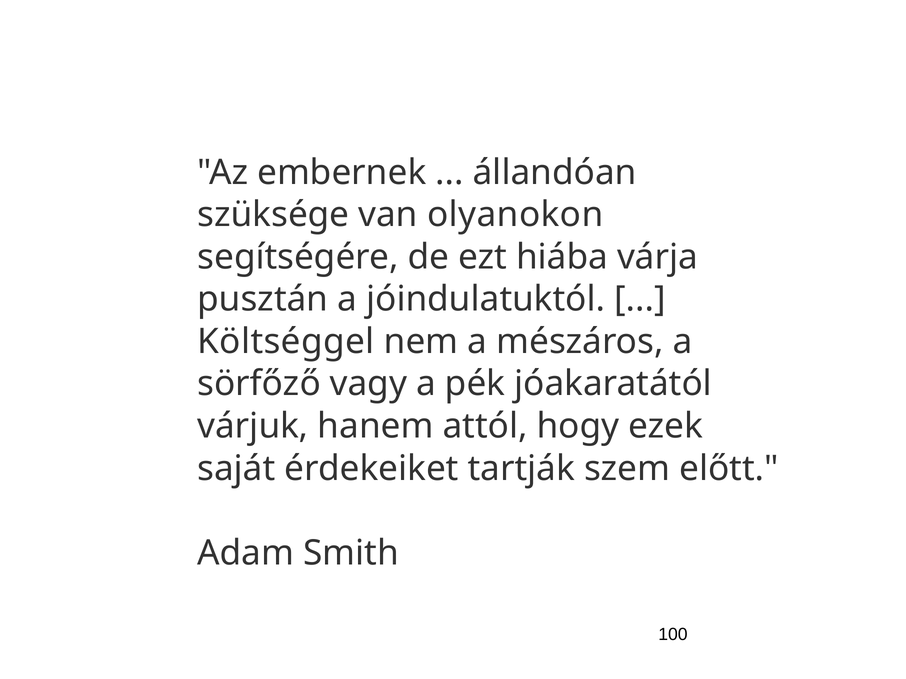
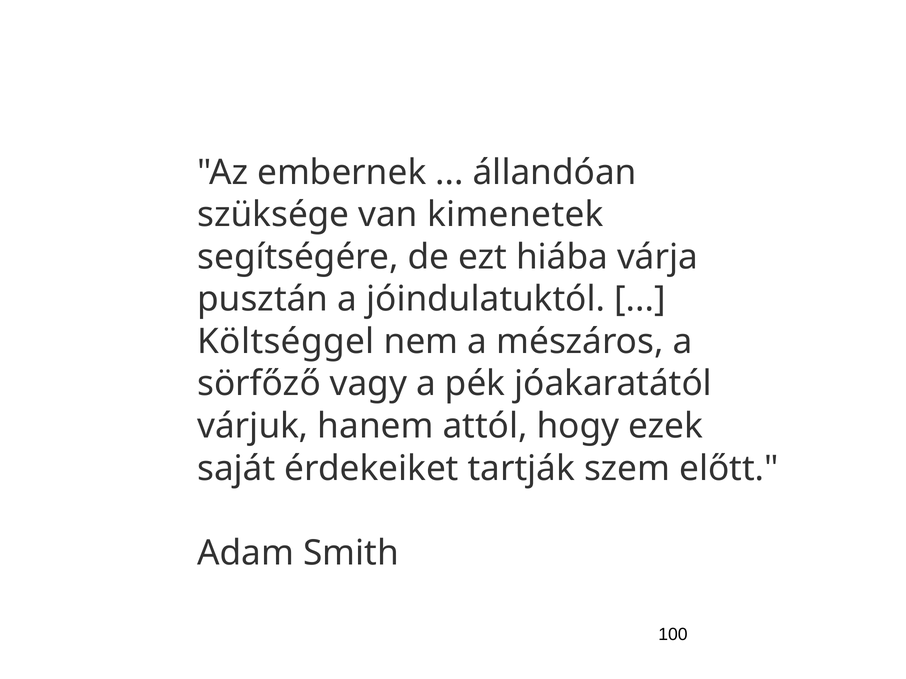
olyanokon: olyanokon -> kimenetek (515, 215)
